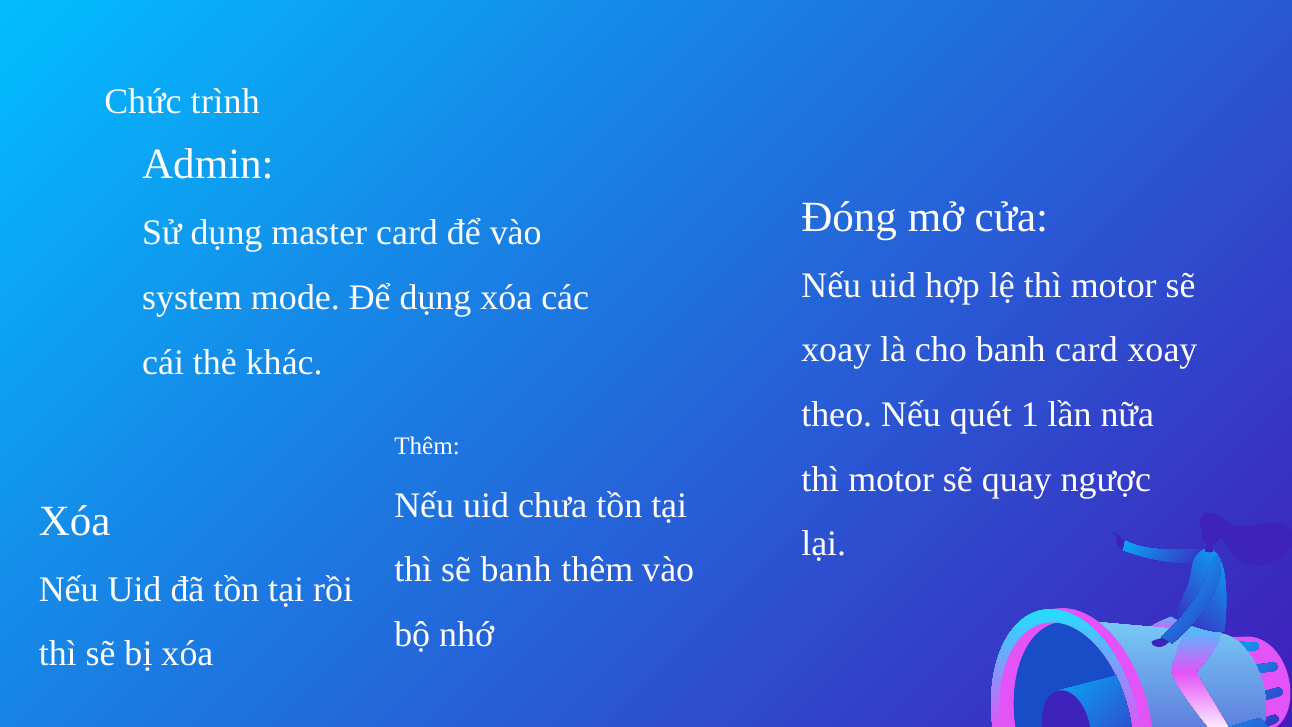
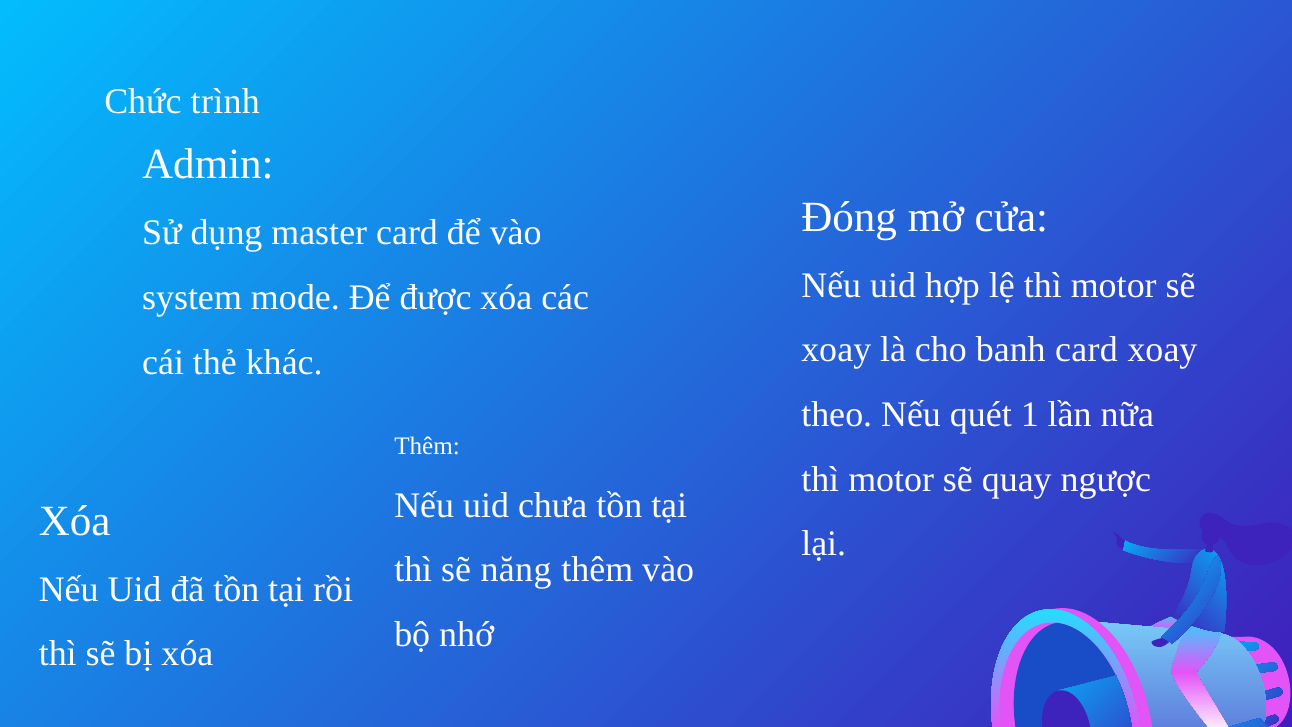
Để dụng: dụng -> được (436, 298)
sẽ banh: banh -> năng (516, 570)
